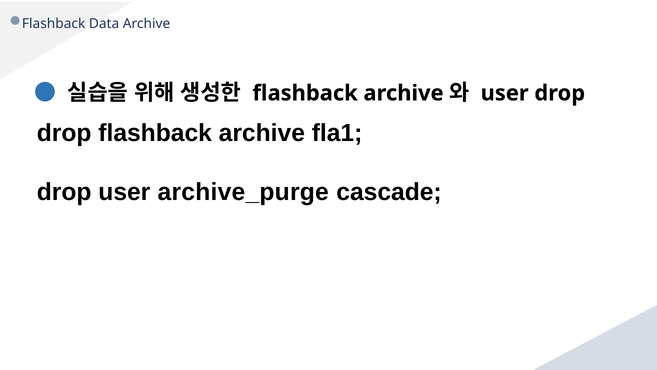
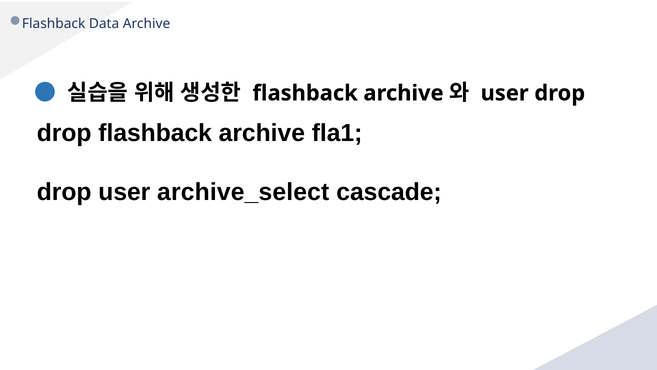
archive_purge: archive_purge -> archive_select (243, 192)
